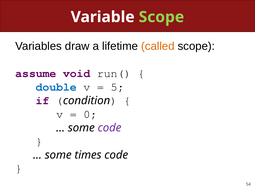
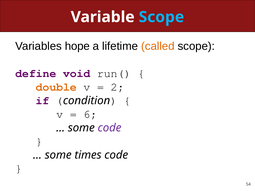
Scope colour: light green -> light blue (161, 17)
draw: draw -> hope (77, 46)
assume: assume -> define (36, 73)
double colour: blue -> orange (56, 87)
5: 5 -> 2 (117, 87)
0: 0 -> 6 (90, 114)
